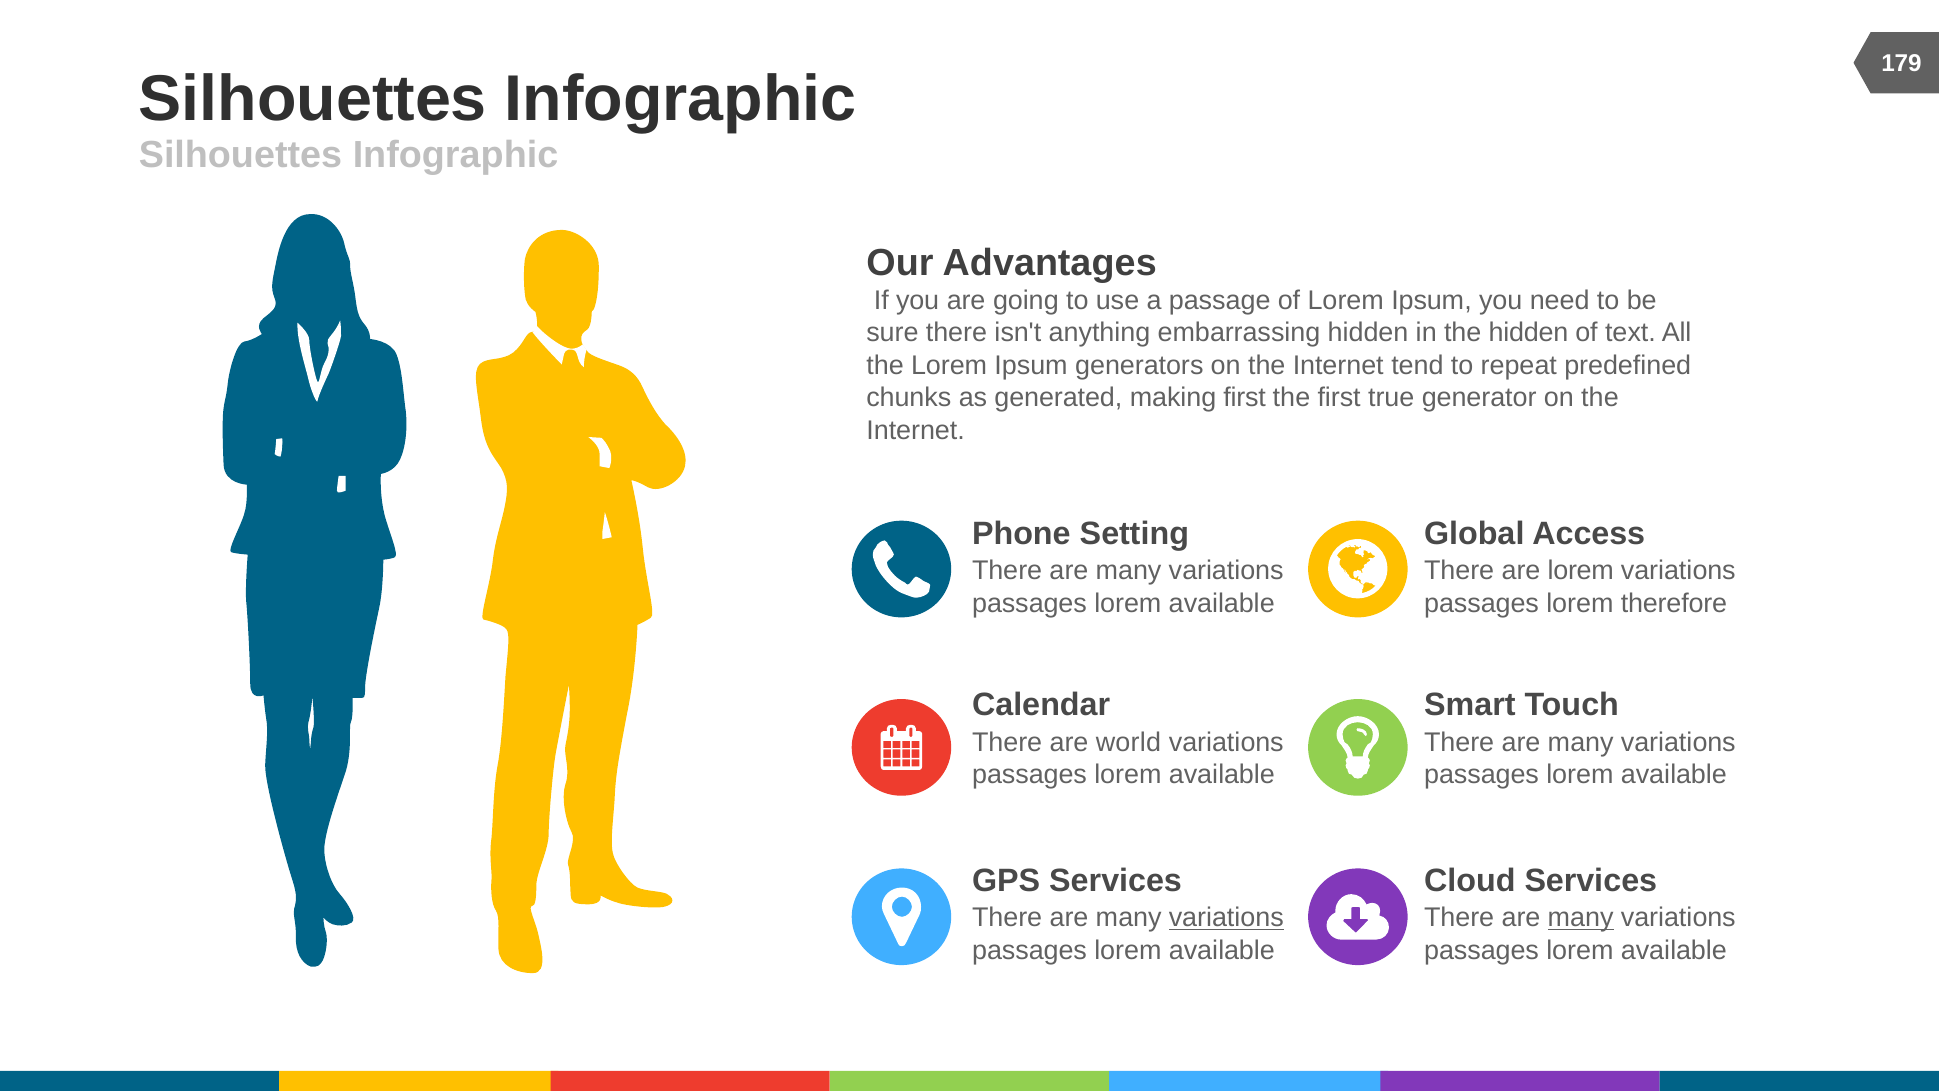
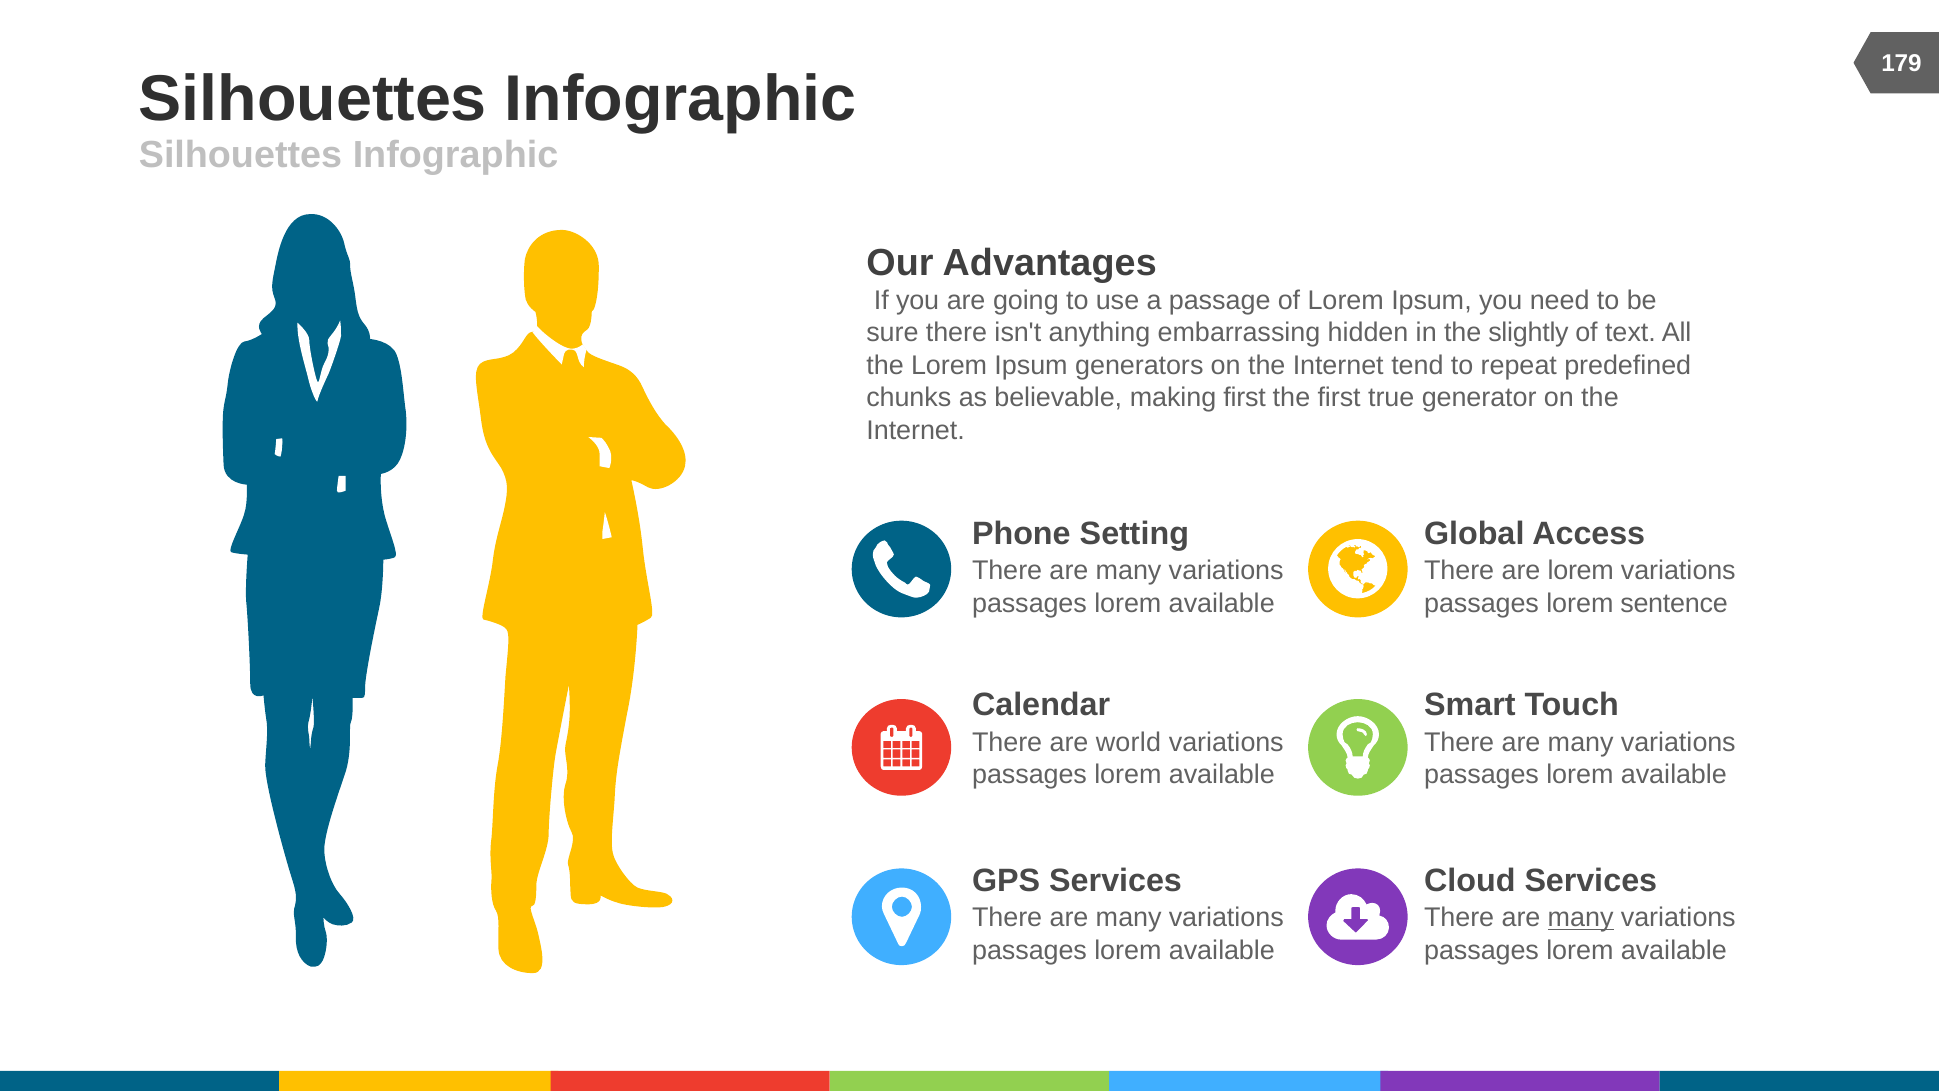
the hidden: hidden -> slightly (1528, 333)
generated: generated -> believable (1058, 398)
therefore: therefore -> sentence (1674, 603)
variations underline: present -> none (1226, 918)
